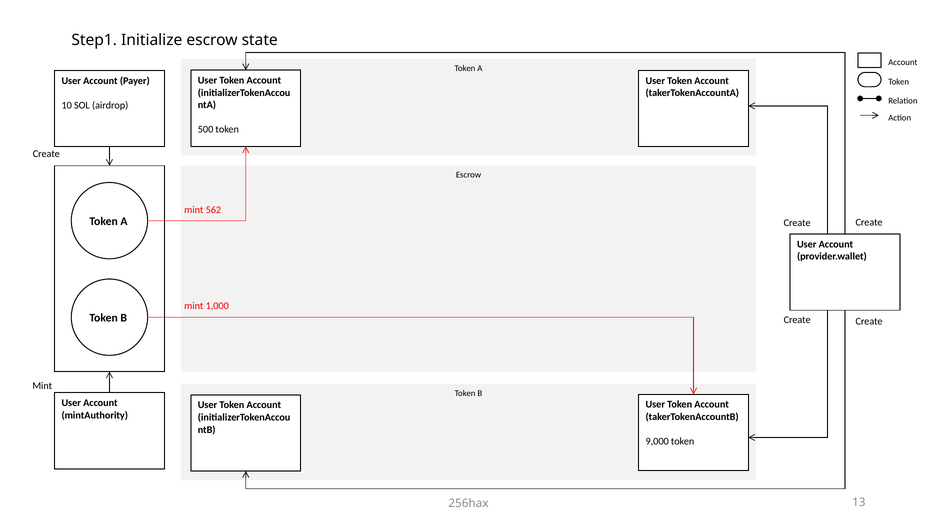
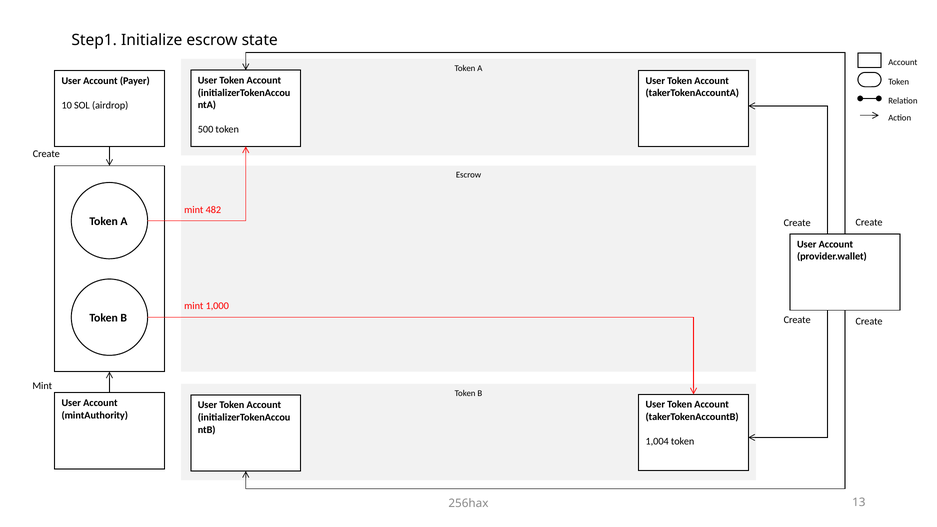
562: 562 -> 482 (213, 210)
9,000: 9,000 -> 1,004 (657, 442)
